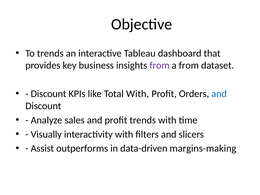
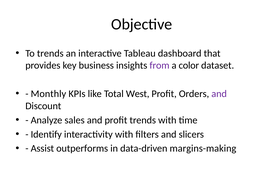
a from: from -> color (189, 65)
Discount: Discount -> Monthly (48, 94)
Total With: With -> West (138, 94)
and colour: blue -> purple (219, 94)
Visually: Visually -> Identify (46, 134)
